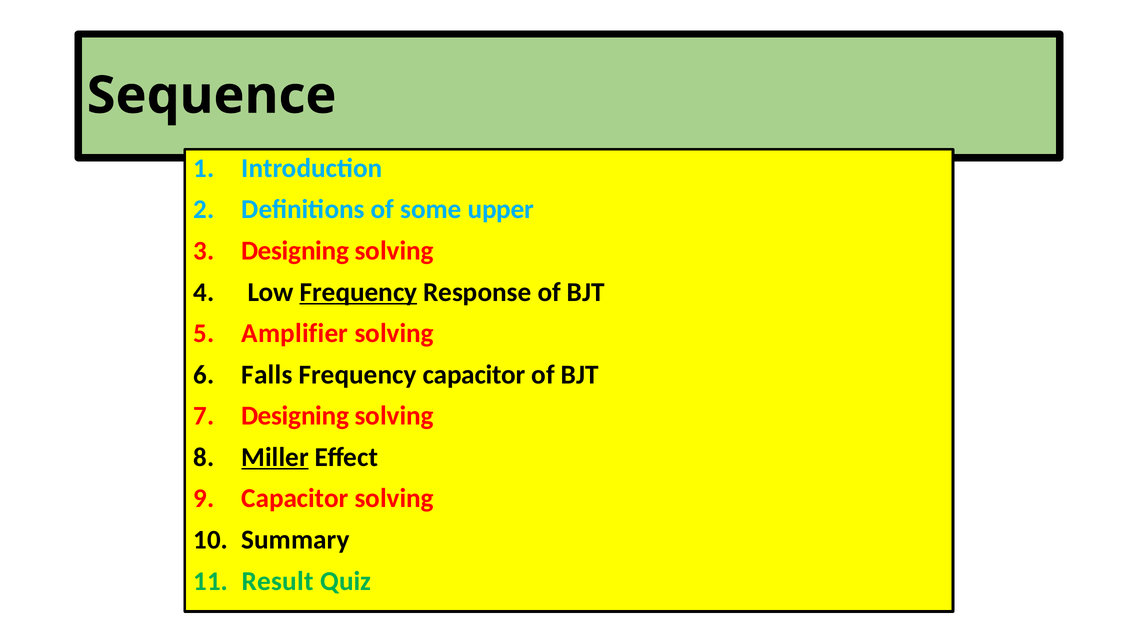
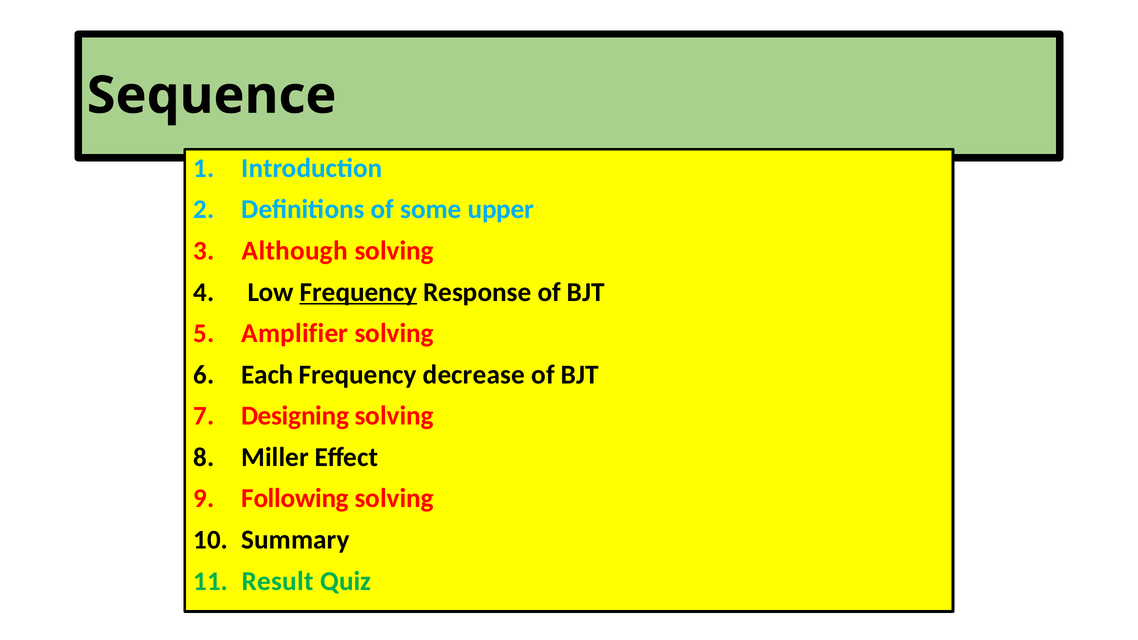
Designing: Designing -> Although (295, 251)
Falls: Falls -> Each (267, 375)
Frequency capacitor: capacitor -> decrease (474, 375)
Miller underline: present -> none (275, 457)
Capacitor: Capacitor -> Following (295, 499)
